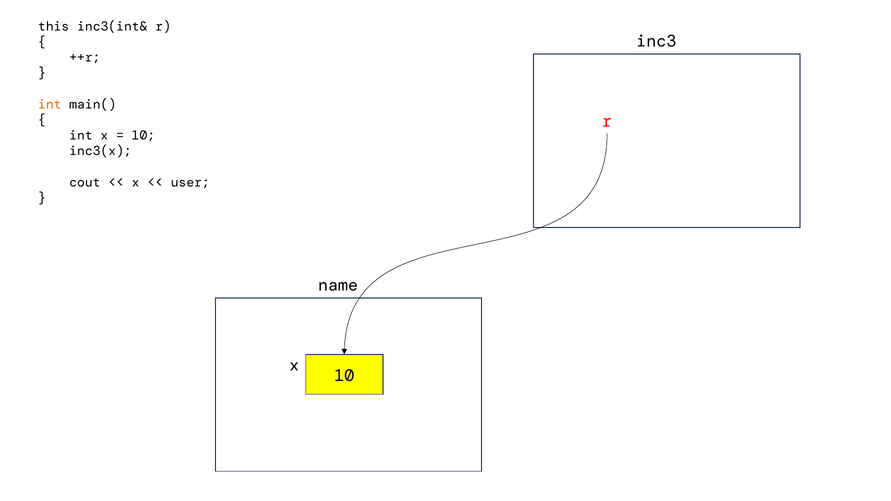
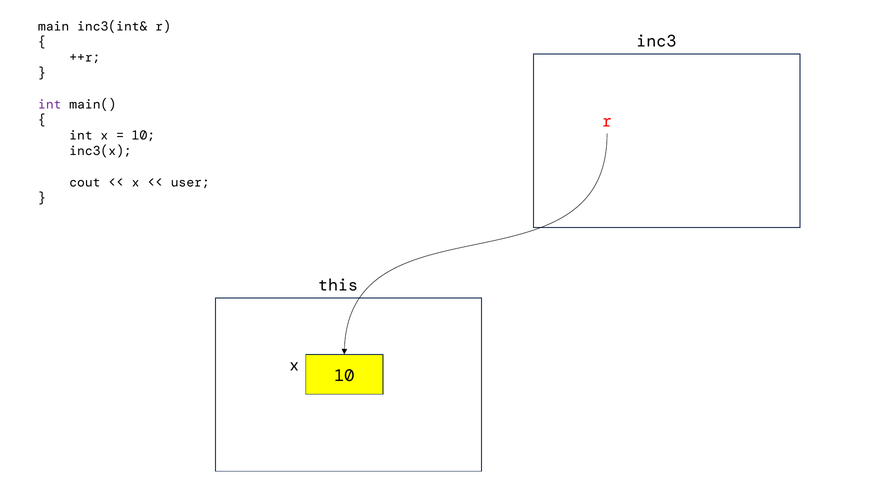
this: this -> main (54, 26)
int colour: orange -> purple (50, 104)
name: name -> this (338, 285)
